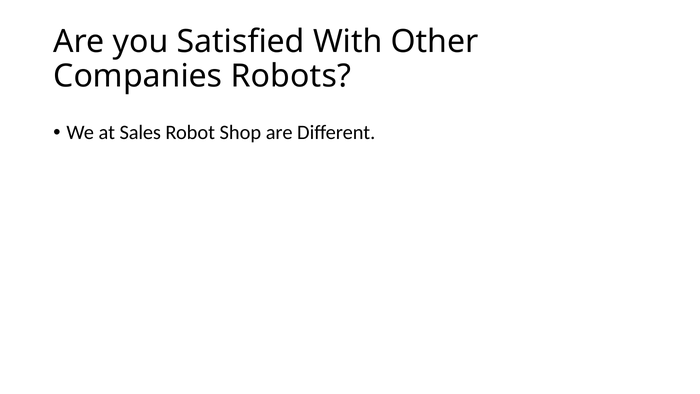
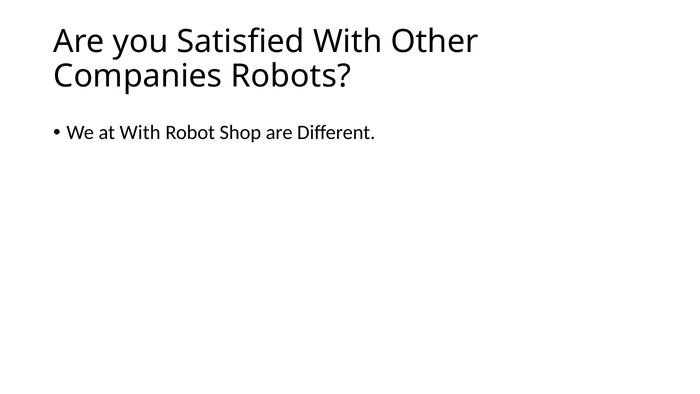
at Sales: Sales -> With (140, 133)
